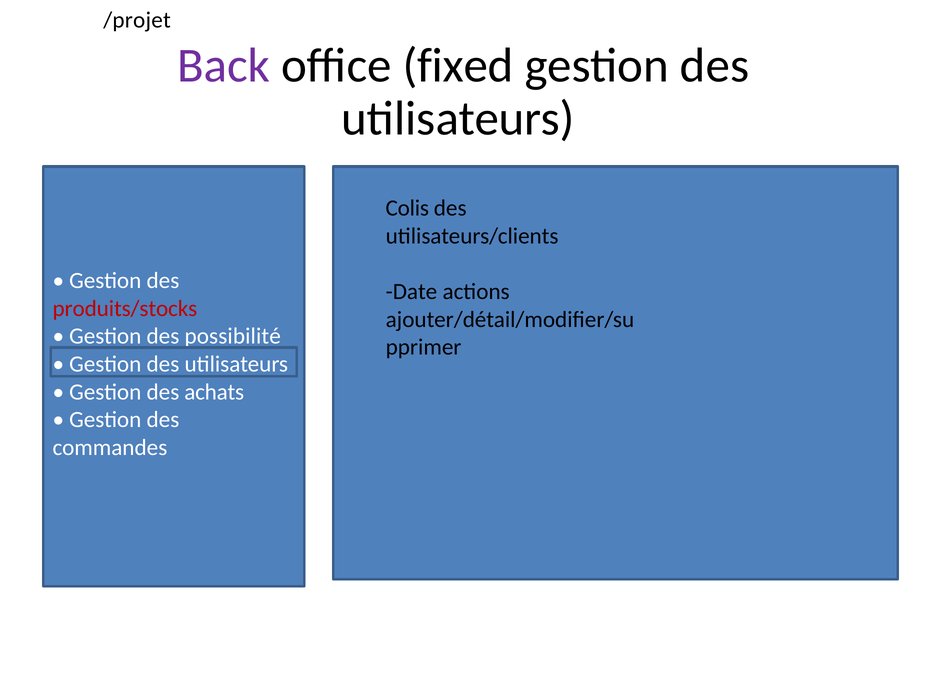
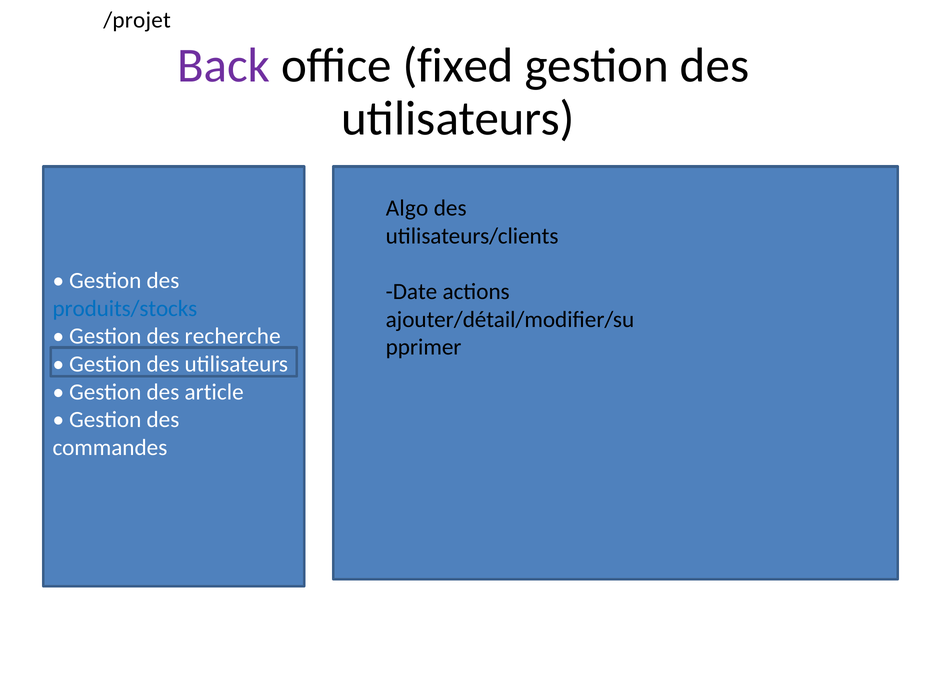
Colis: Colis -> Algo (407, 208)
produits/stocks colour: red -> blue (125, 309)
possibilité: possibilité -> recherche (233, 336)
achats: achats -> article (214, 392)
